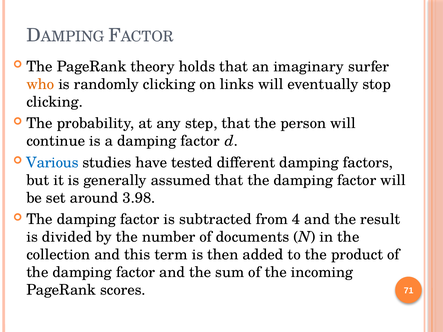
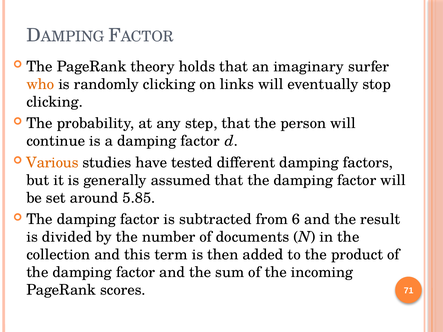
Various colour: blue -> orange (52, 163)
3.98: 3.98 -> 5.85 (139, 198)
4: 4 -> 6 (296, 219)
